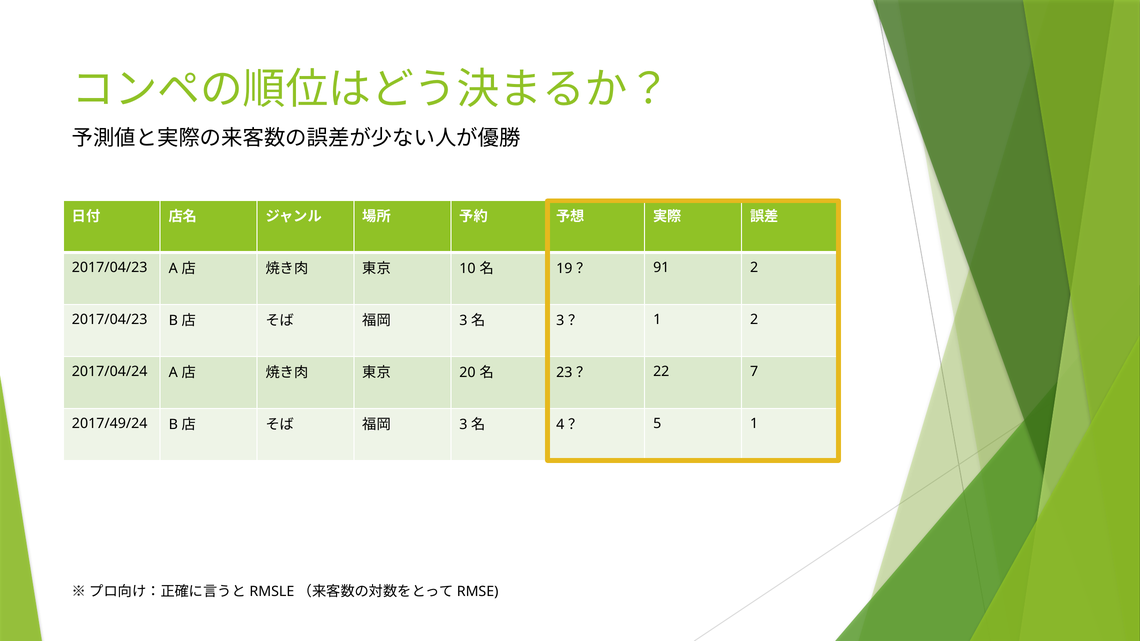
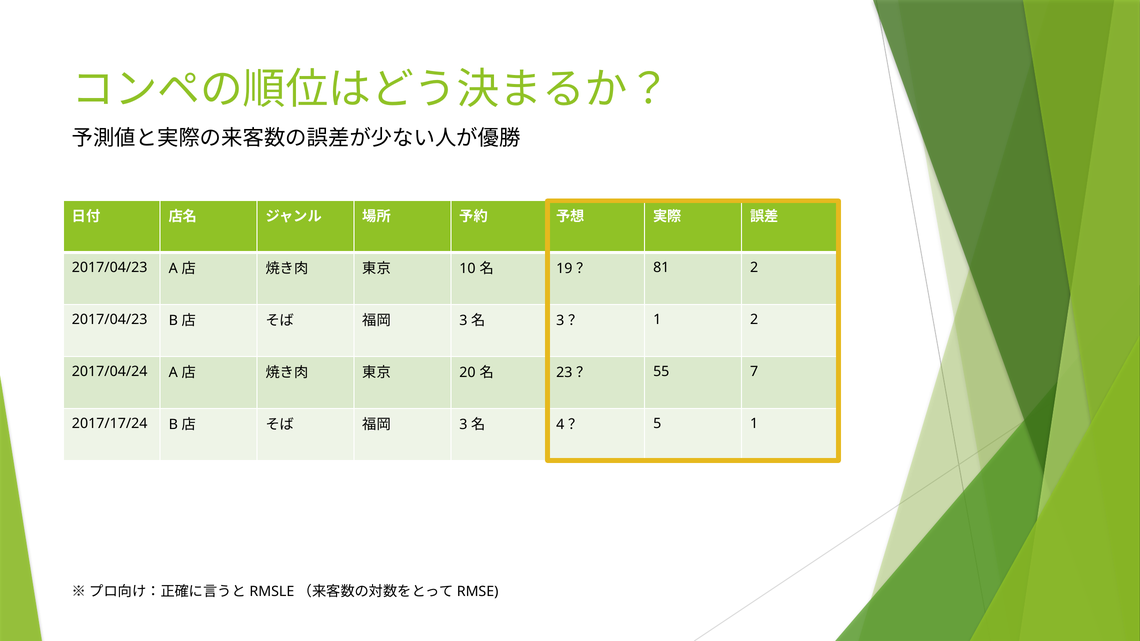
91: 91 -> 81 (661, 268)
22: 22 -> 55 (661, 371)
2017/49/24: 2017/49/24 -> 2017/17/24 (110, 423)
